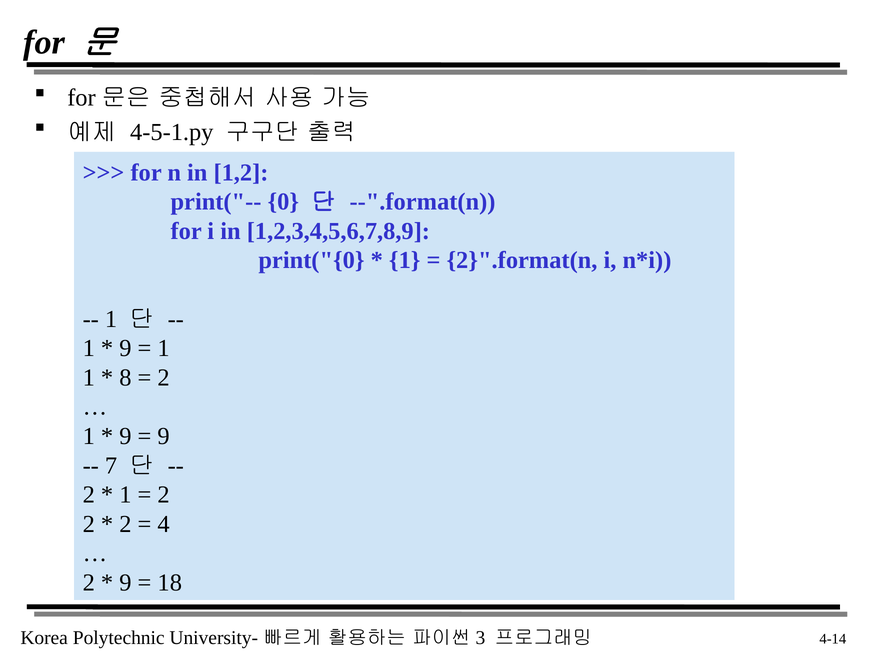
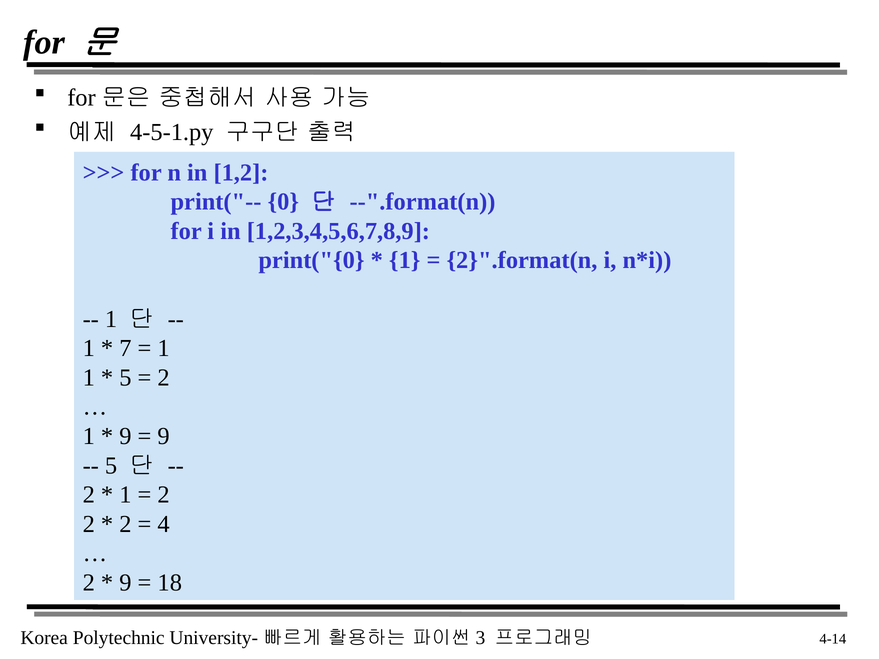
9: 9 -> 7 (125, 348)
8: 8 -> 5 (125, 378)
7: 7 -> 5 (111, 466)
